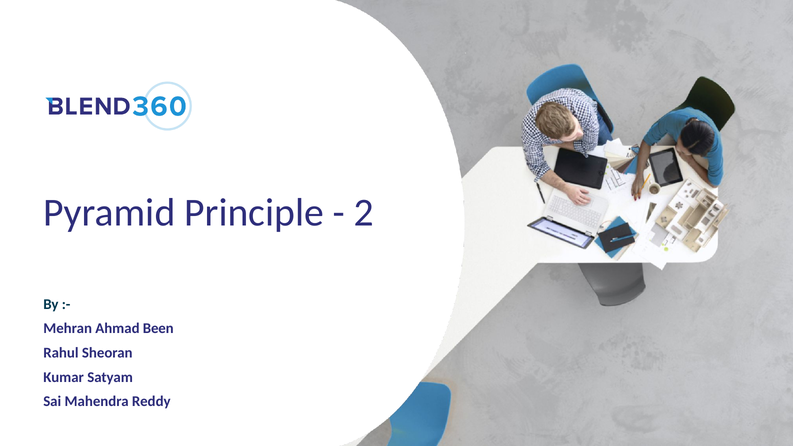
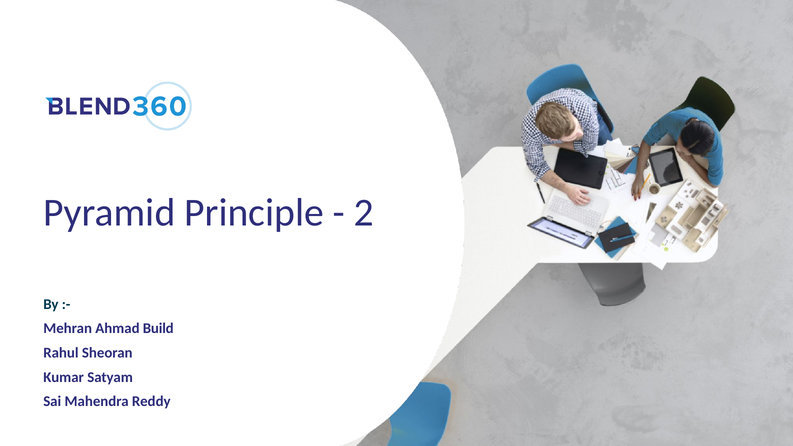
Been: Been -> Build (158, 329)
